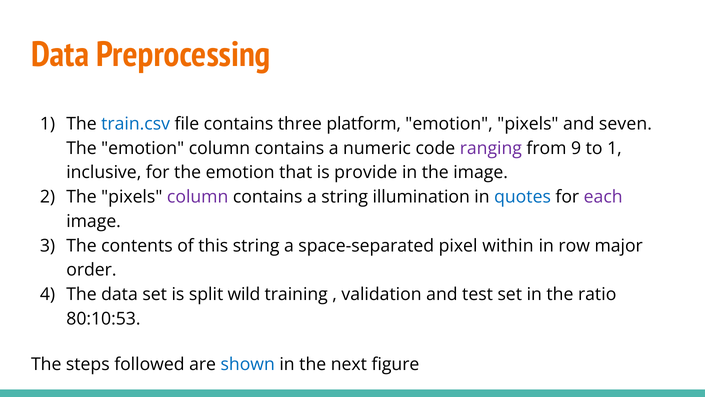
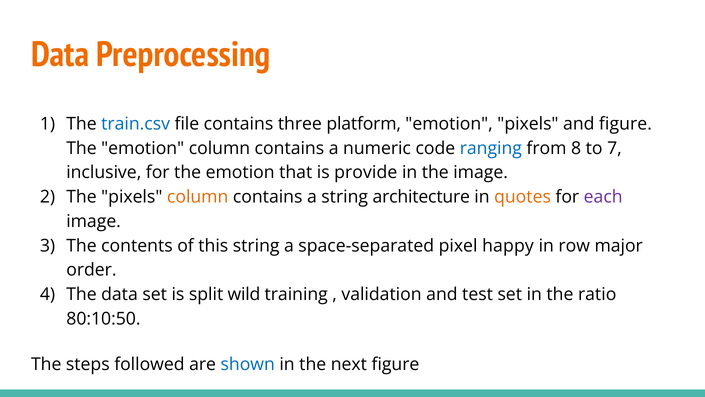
and seven: seven -> figure (625, 124)
ranging colour: purple -> blue (491, 148)
9: 9 -> 8 (576, 148)
to 1: 1 -> 7 (614, 148)
column colour: purple -> orange (198, 197)
illumination: illumination -> architecture (421, 197)
quotes colour: blue -> orange (523, 197)
within: within -> happy (508, 245)
80:10:53: 80:10:53 -> 80:10:50 (103, 318)
